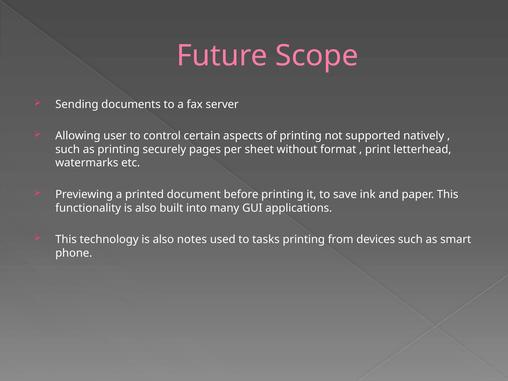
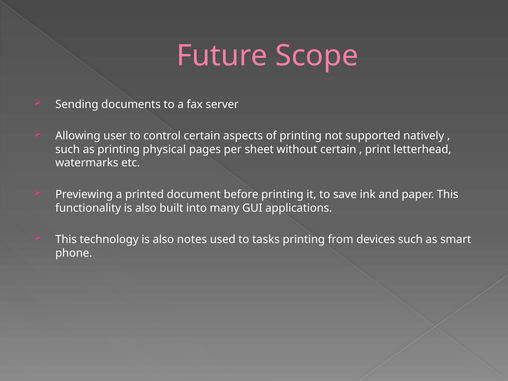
securely: securely -> physical (164, 149)
without format: format -> certain (338, 149)
